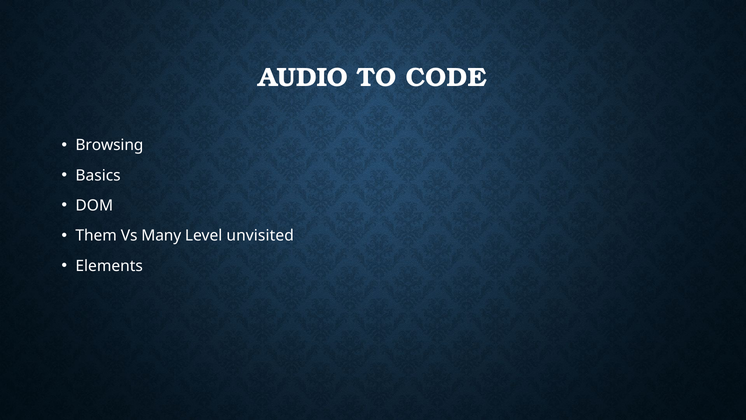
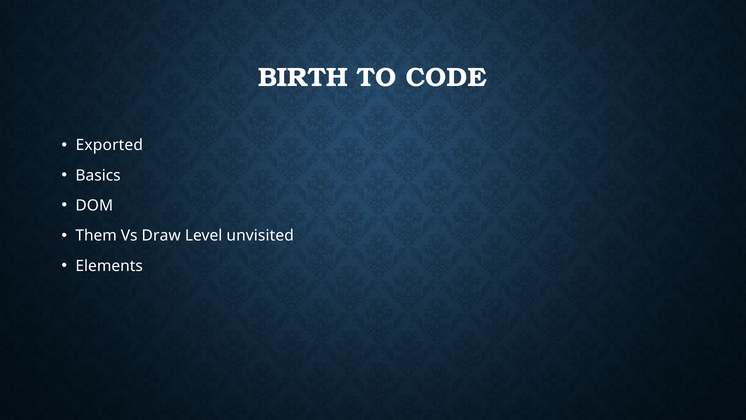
AUDIO: AUDIO -> BIRTH (303, 78)
Browsing: Browsing -> Exported (109, 145)
Many: Many -> Draw (161, 236)
